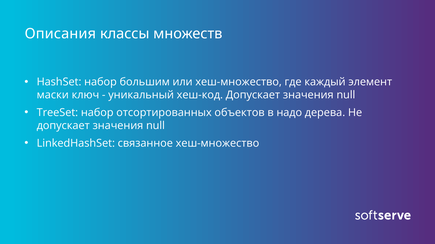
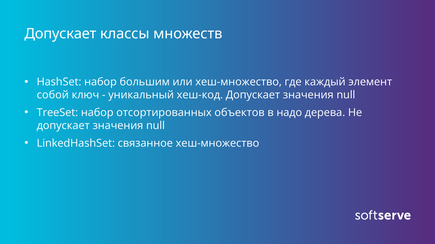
Описания: Описания -> Допускает (60, 34)
маски: маски -> собой (53, 95)
